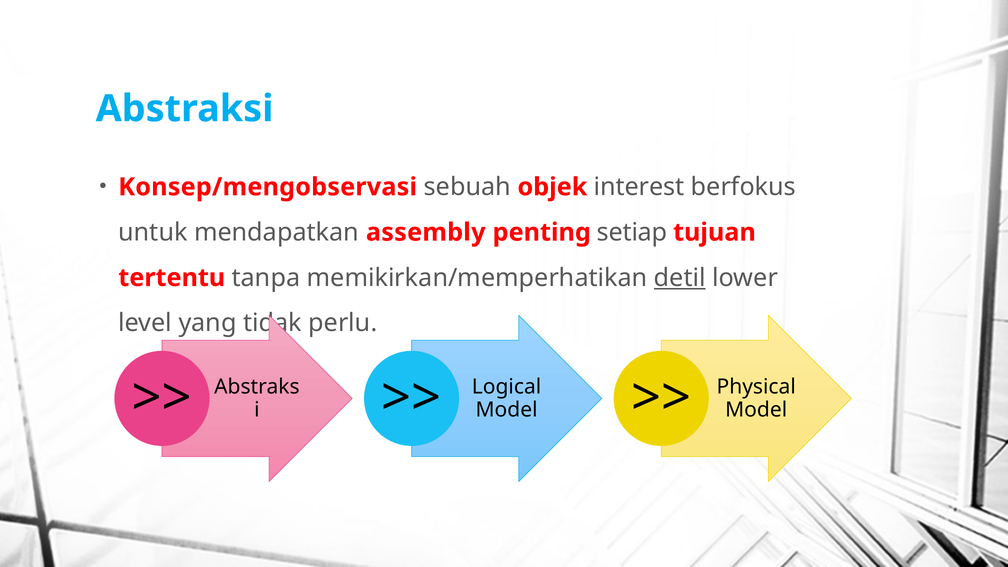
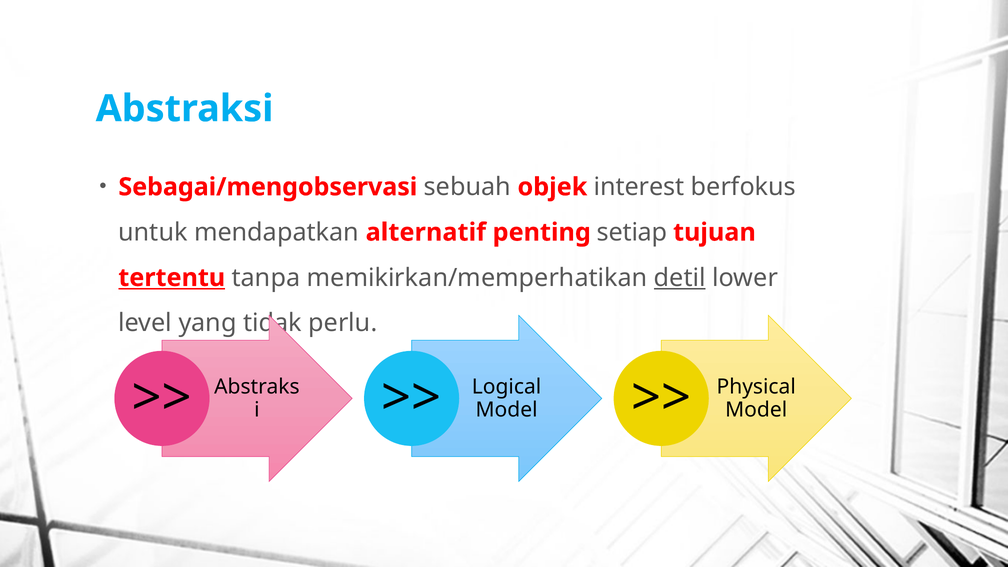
Konsep/mengobservasi: Konsep/mengobservasi -> Sebagai/mengobservasi (268, 187)
assembly: assembly -> alternatif (426, 232)
tertentu underline: none -> present (172, 278)
